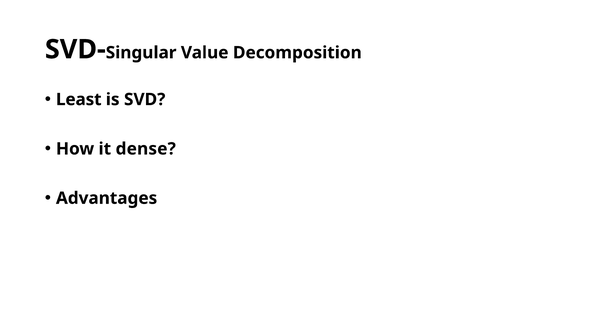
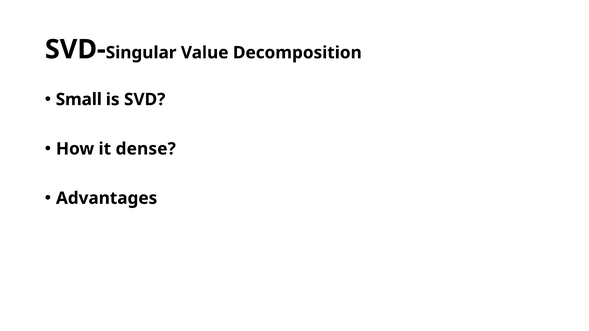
Least: Least -> Small (79, 100)
